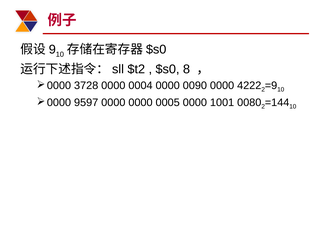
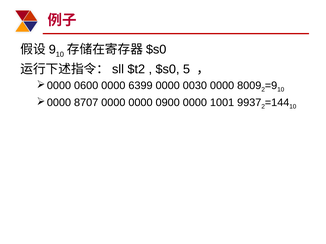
8: 8 -> 5 (187, 69)
3728: 3728 -> 0600 (86, 86)
0004: 0004 -> 6399 (141, 86)
0090: 0090 -> 0030 (195, 86)
4222: 4222 -> 8009 (249, 86)
9597: 9597 -> 8707 (86, 103)
0005: 0005 -> 0900 (168, 103)
0080: 0080 -> 9937 (249, 103)
